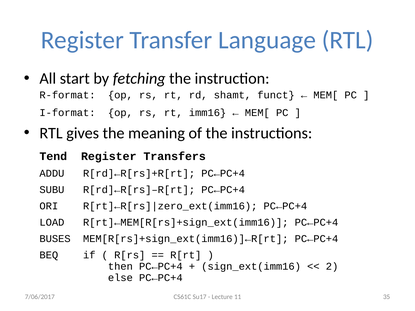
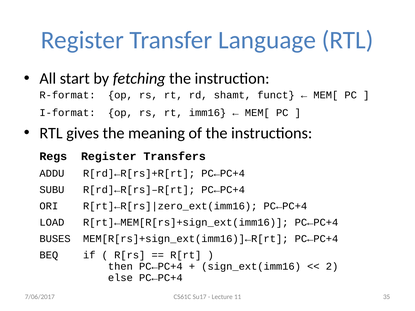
Tend: Tend -> Regs (53, 156)
